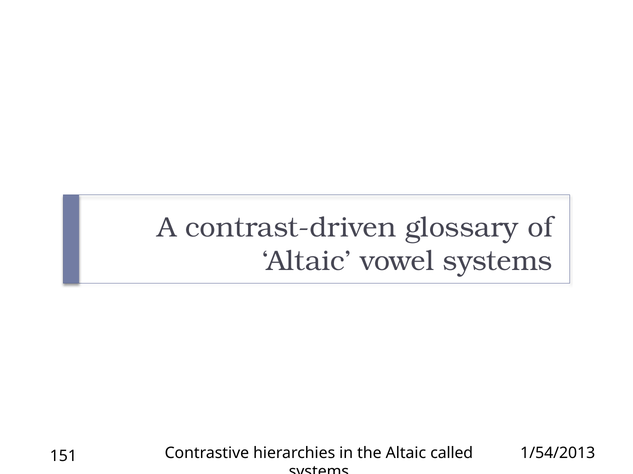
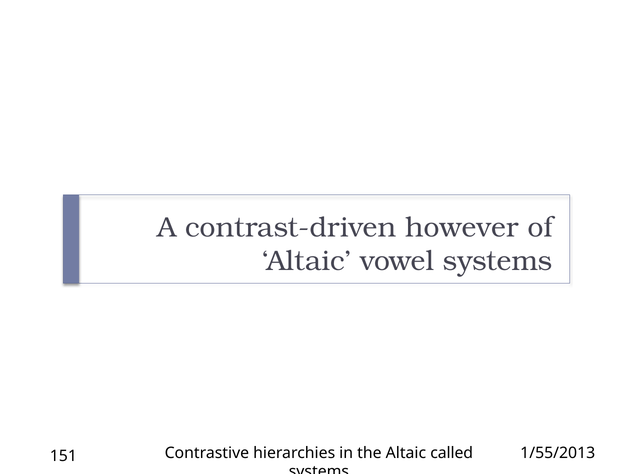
glossary: glossary -> however (462, 228)
1/54/2013: 1/54/2013 -> 1/55/2013 (558, 454)
